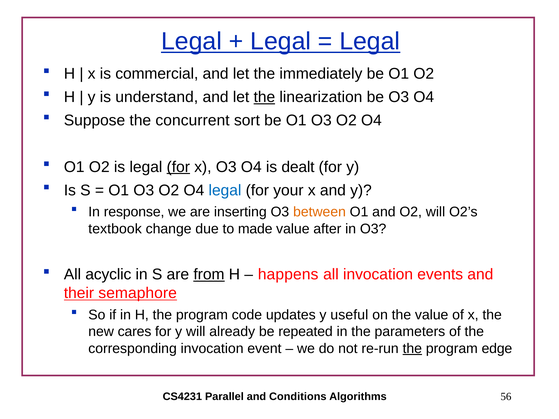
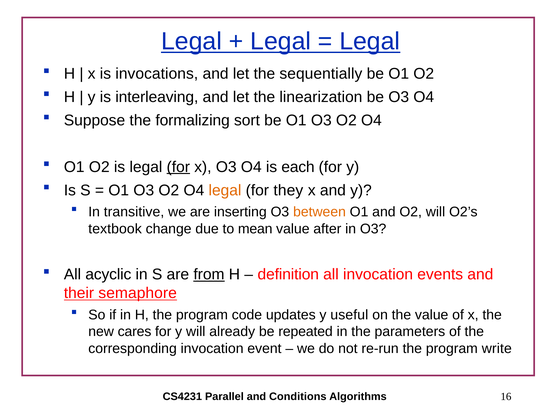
commercial: commercial -> invocations (157, 74)
immediately: immediately -> sequentially (321, 74)
understand: understand -> interleaving (157, 97)
the underline: present -> none (264, 97)
concurrent: concurrent -> formalizing (193, 120)
dealt: dealt -> each (298, 167)
legal colour: blue -> orange (225, 190)
your: your -> they (288, 190)
response: response -> transitive (134, 212)
made: made -> mean (255, 229)
happens: happens -> definition (288, 275)
the underline: present -> none (412, 349)
edge: edge -> write (497, 349)
56: 56 -> 16 (506, 397)
